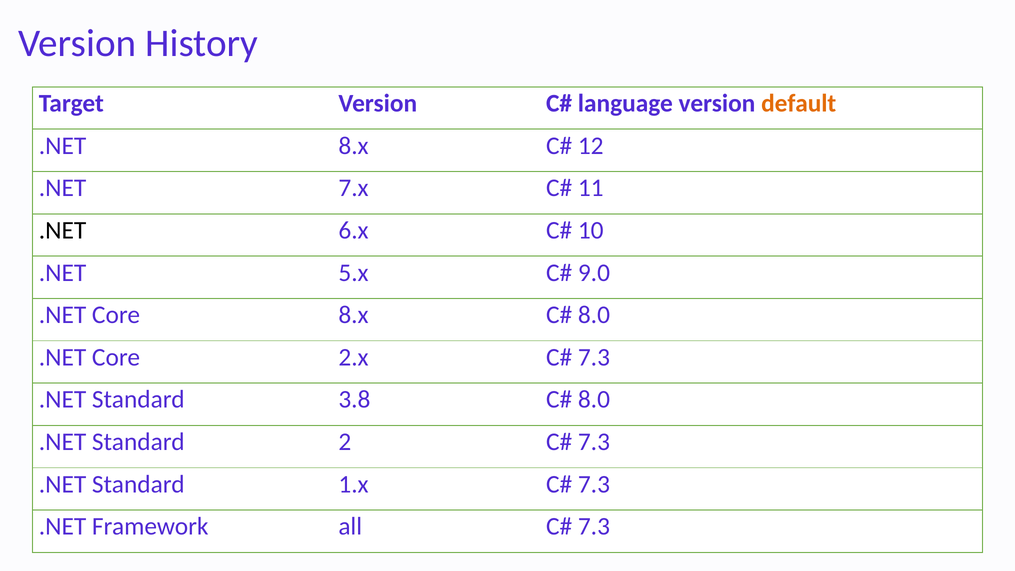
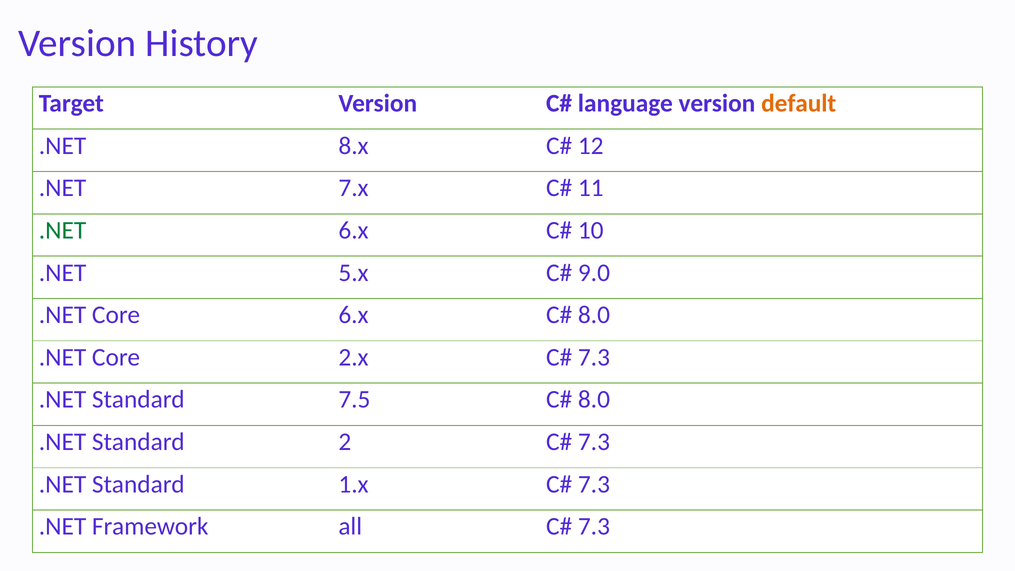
.NET colour: black -> green (63, 230)
Core 8.x: 8.x -> 6.x (354, 315)
3.8: 3.8 -> 7.5 (354, 400)
